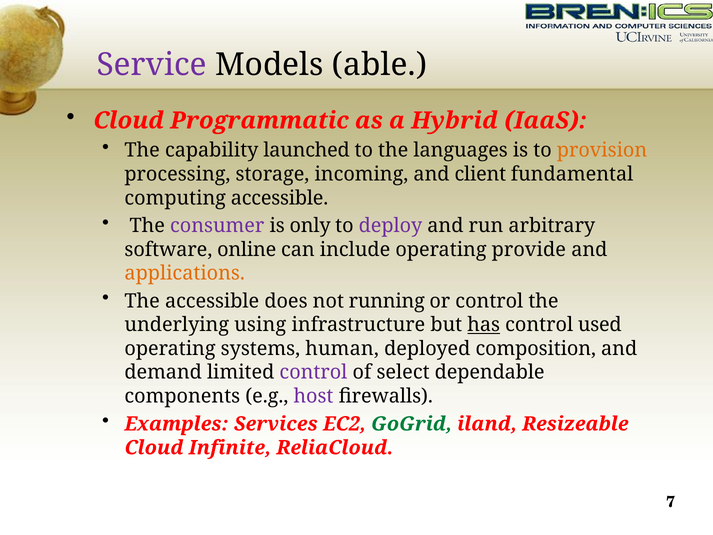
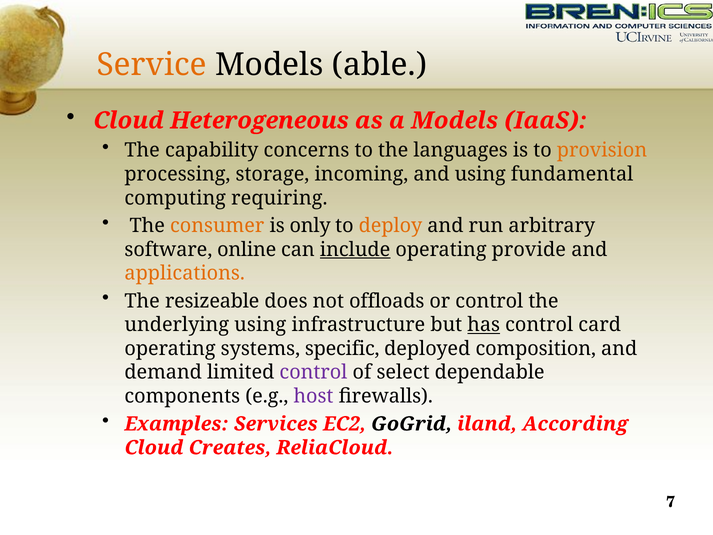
Service colour: purple -> orange (152, 65)
Programmatic: Programmatic -> Heterogeneous (260, 120)
a Hybrid: Hybrid -> Models (455, 120)
launched: launched -> concerns (306, 150)
and client: client -> using (480, 174)
computing accessible: accessible -> requiring (279, 198)
consumer colour: purple -> orange (217, 226)
deploy colour: purple -> orange (390, 226)
include underline: none -> present (355, 249)
The accessible: accessible -> resizeable (212, 301)
running: running -> offloads (387, 301)
used: used -> card (600, 325)
human: human -> specific (342, 348)
GoGrid colour: green -> black (412, 424)
Resizeable: Resizeable -> According (575, 424)
Infinite: Infinite -> Creates (230, 448)
